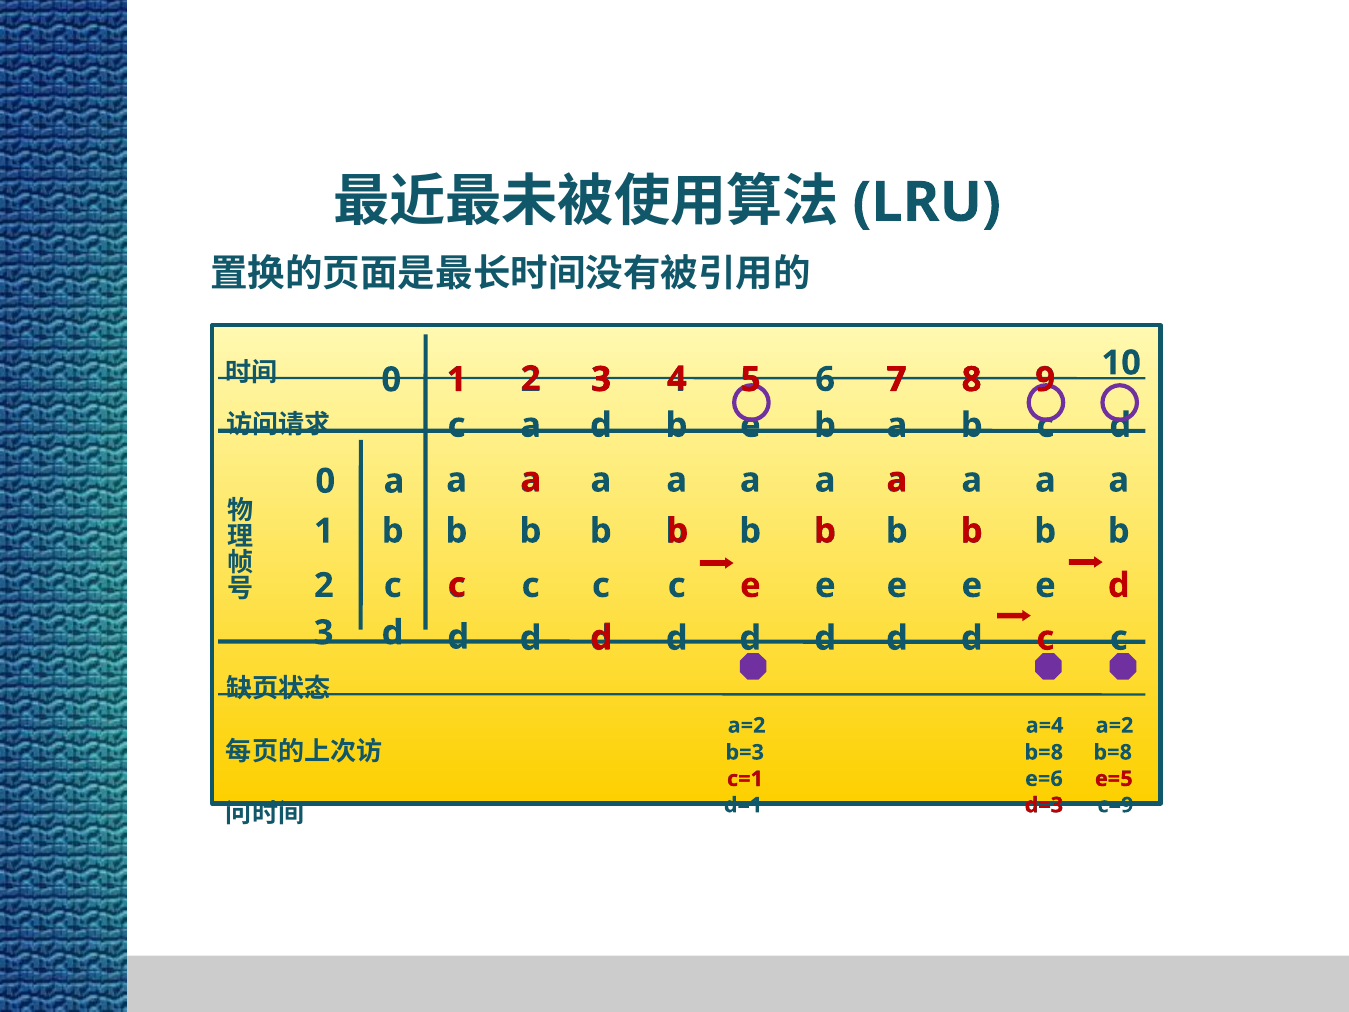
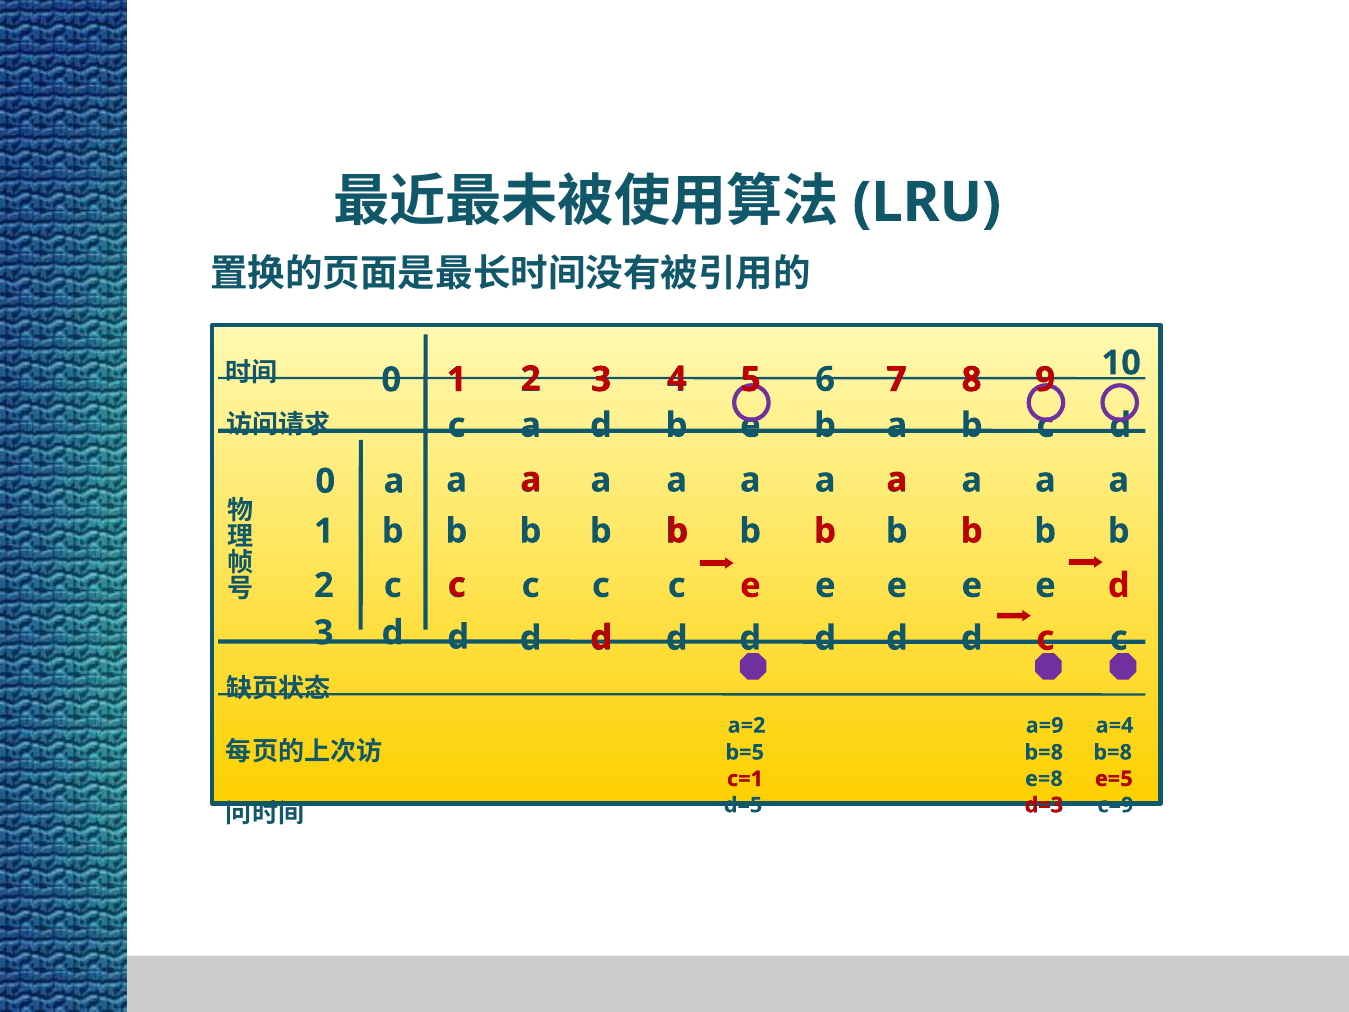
a=4: a=4 -> a=9 (1045, 725)
a=2: a=2 -> a=4 (1115, 725)
b=3: b=3 -> b=5 (745, 752)
e=6: e=6 -> e=8 (1044, 779)
d=1: d=1 -> d=5 (743, 805)
